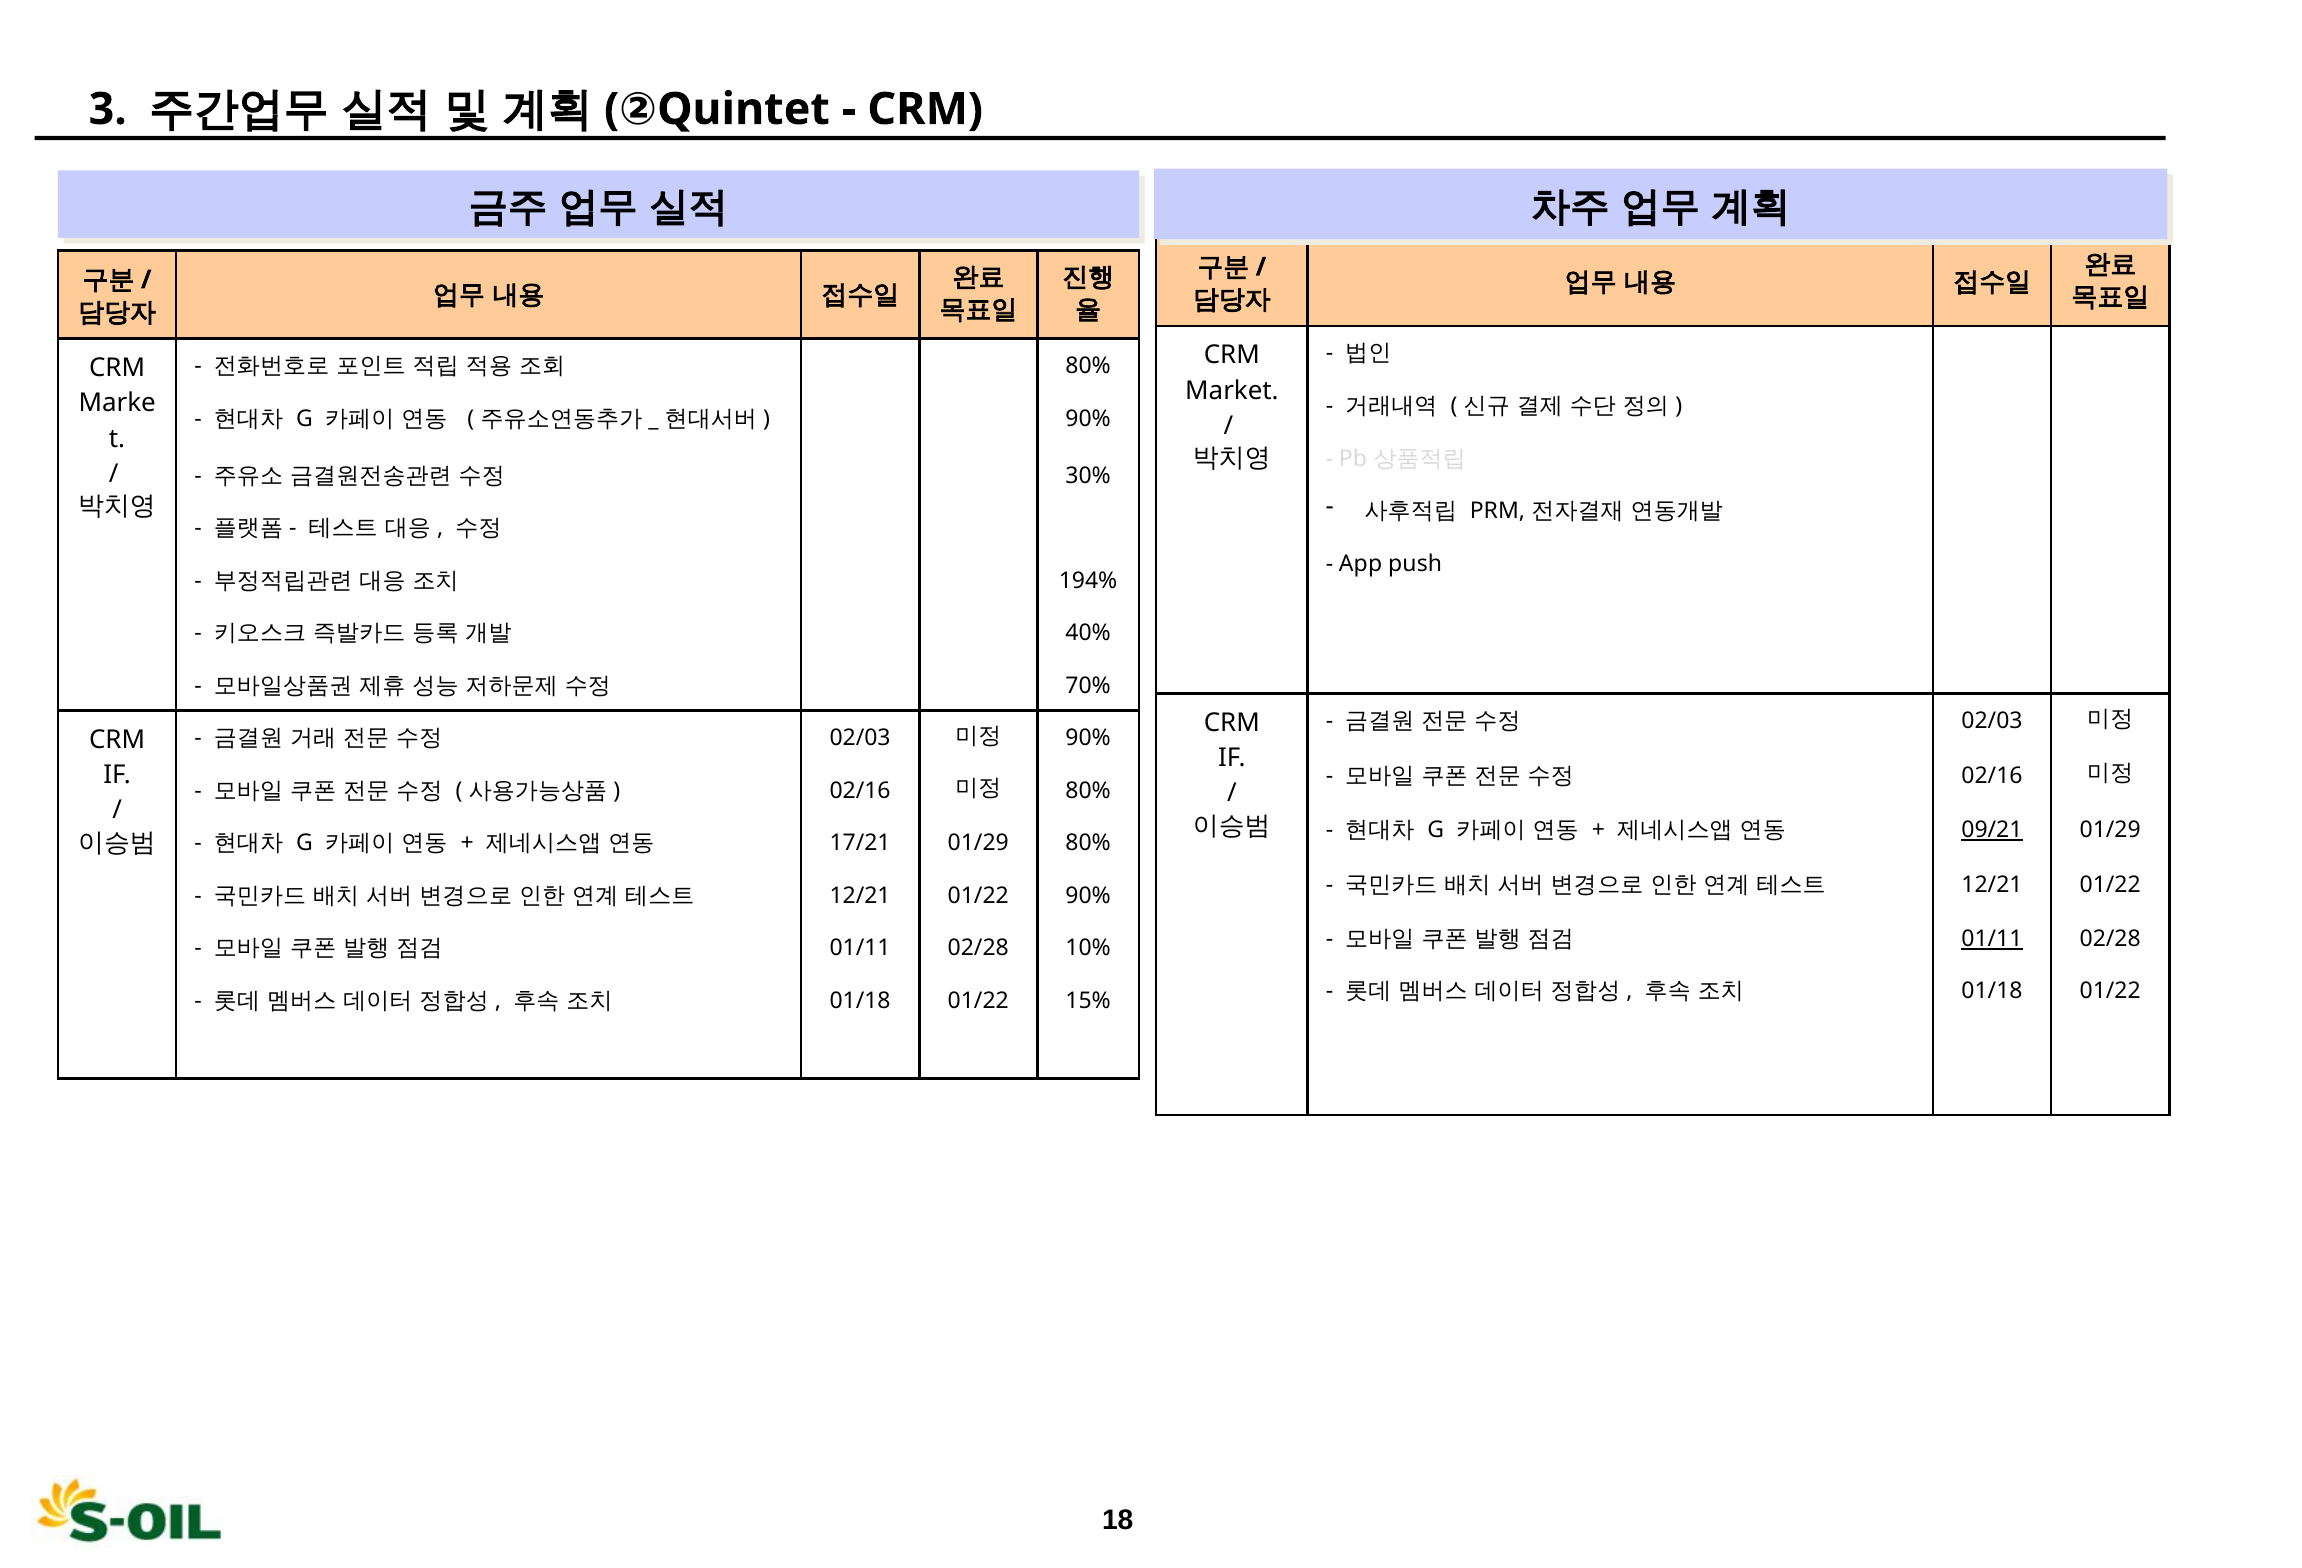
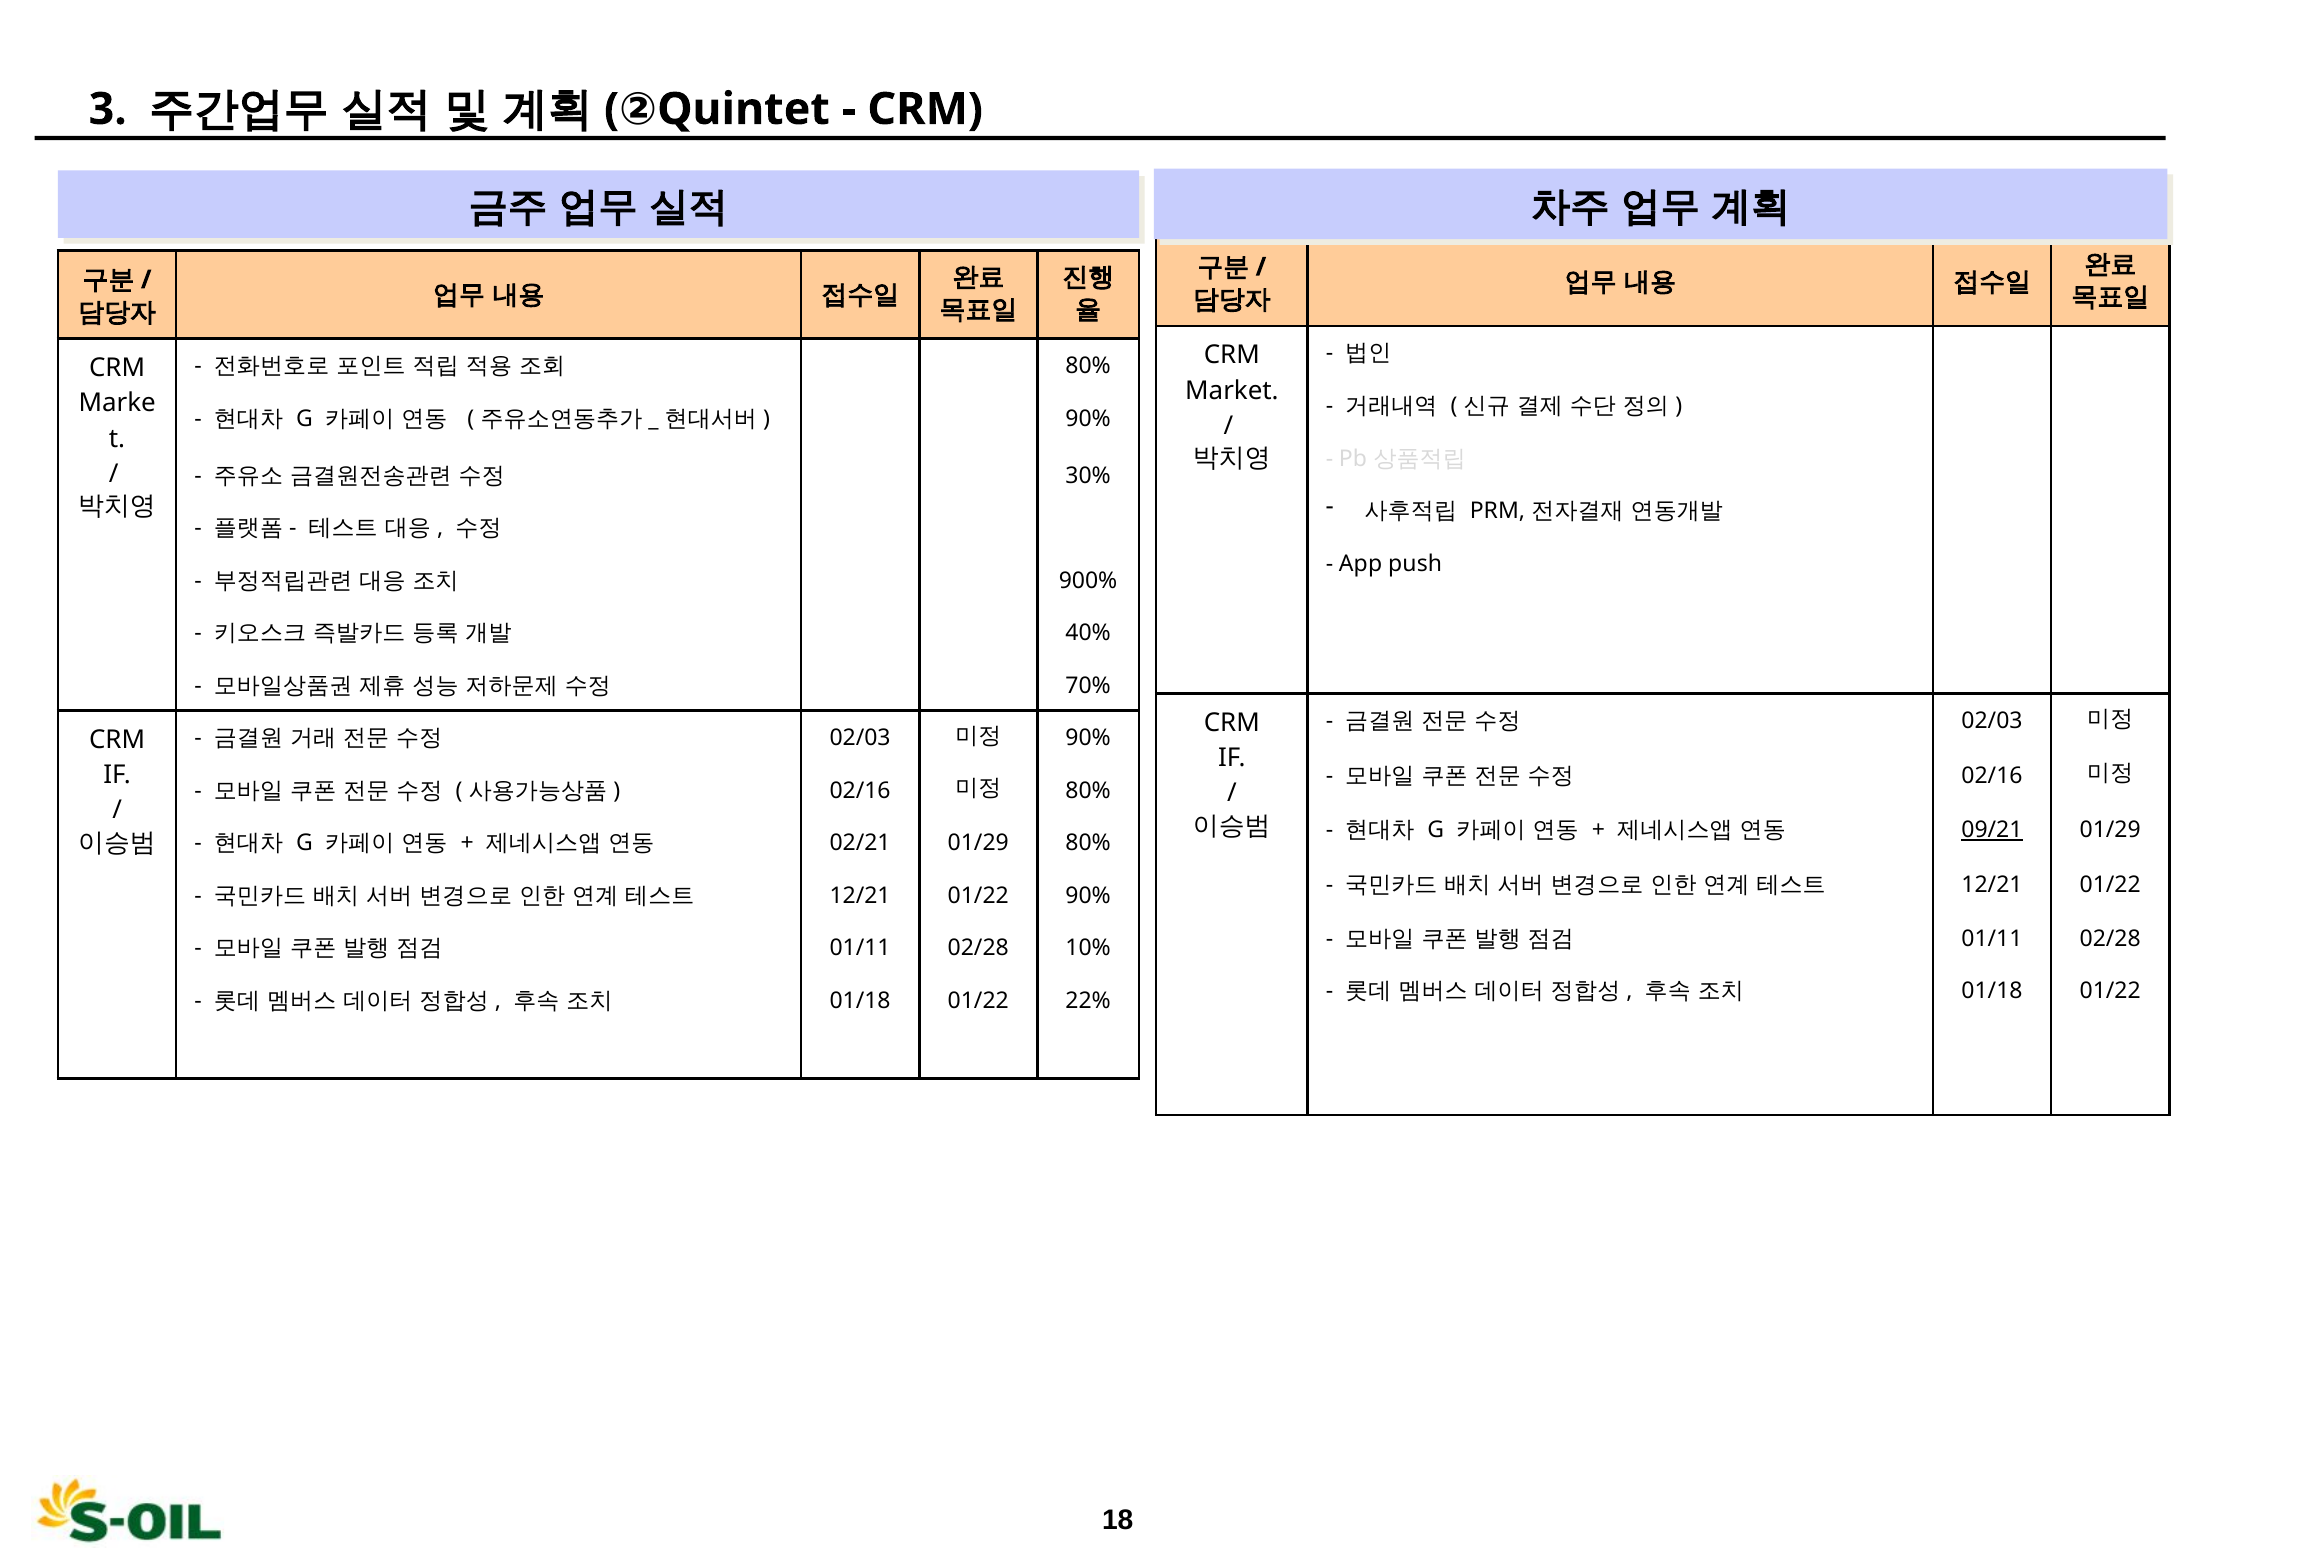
194%: 194% -> 900% (1088, 581)
17/21: 17/21 -> 02/21 (860, 843)
01/11 underline: present -> none (1992, 939)
15%: 15% -> 22% (1088, 1001)
